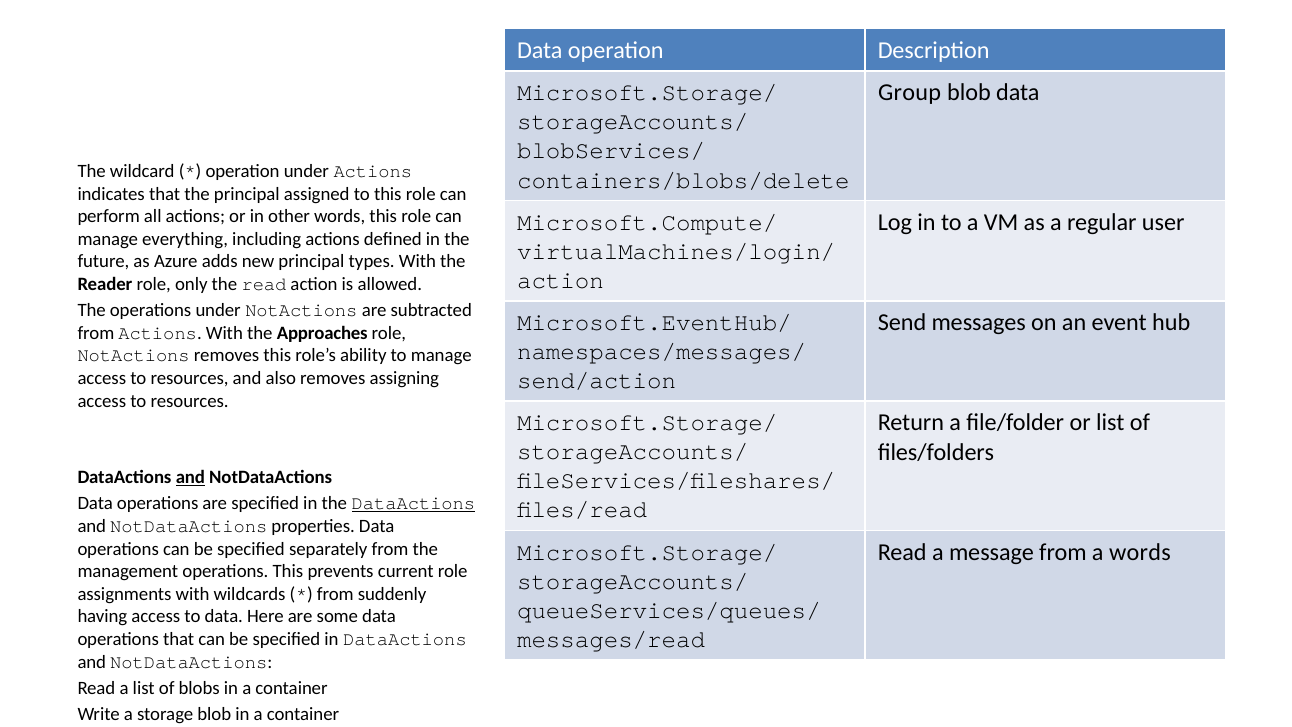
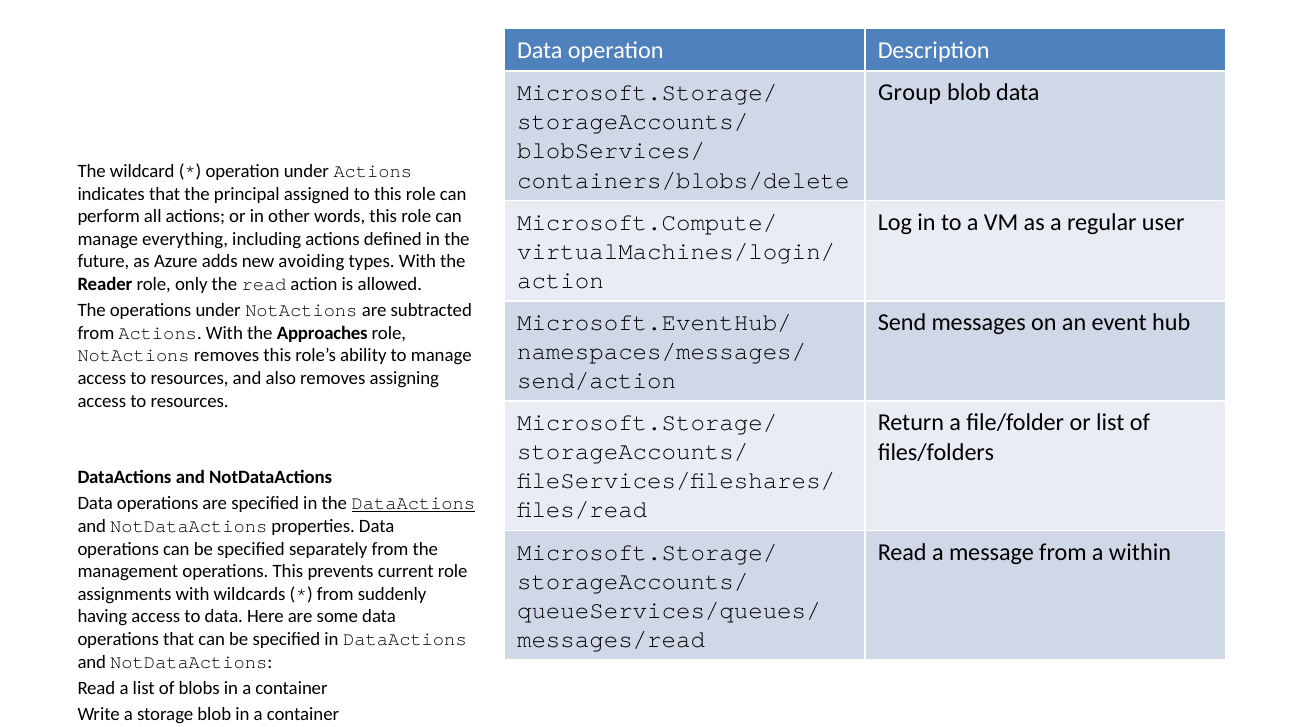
new principal: principal -> avoiding (311, 261)
and underline: present -> none (190, 477)
a words: words -> within (1140, 552)
